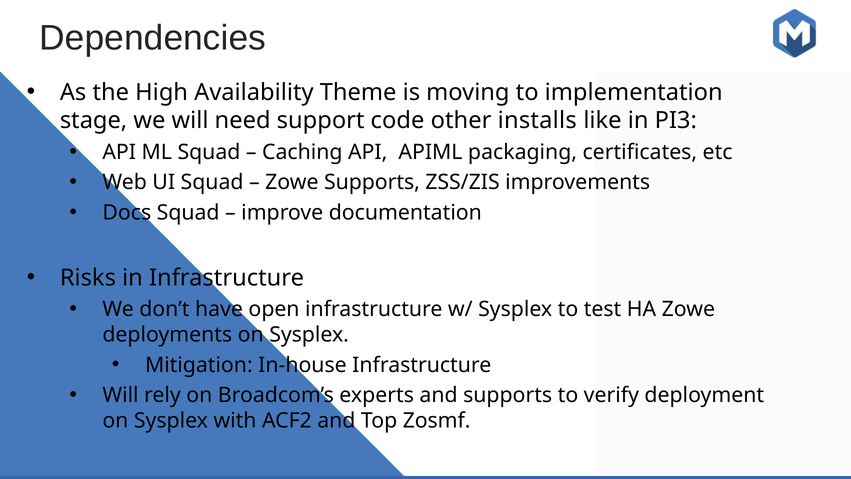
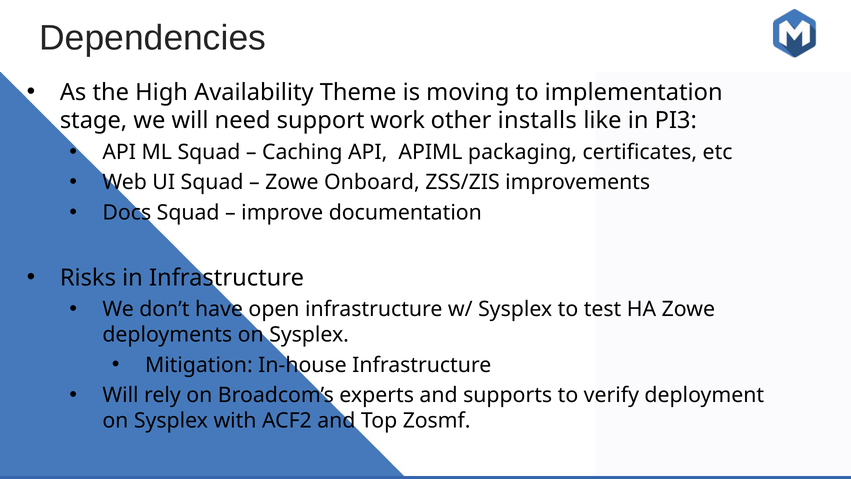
code: code -> work (398, 121)
Zowe Supports: Supports -> Onboard (372, 182)
